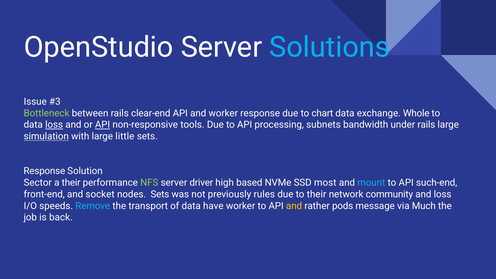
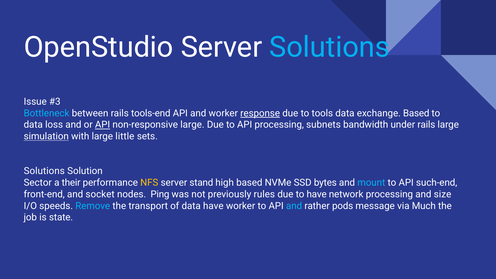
Bottleneck colour: light green -> light blue (47, 113)
clear-end: clear-end -> tools-end (151, 113)
response underline: none -> present (260, 113)
chart: chart -> tools (322, 113)
exchange Whole: Whole -> Based (416, 113)
loss underline: present -> none (54, 125)
non-responsive tools: tools -> large (192, 125)
Response: Response -> Solutions (44, 171)
NFS colour: light green -> yellow (149, 183)
driver: driver -> stand (201, 183)
most: most -> bytes (325, 183)
nodes Sets: Sets -> Ping (160, 194)
to their: their -> have (317, 194)
network community: community -> processing (389, 194)
and loss: loss -> size (443, 194)
and colour: yellow -> light blue (294, 206)
back: back -> state (61, 217)
